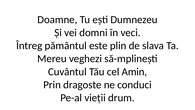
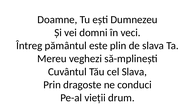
cel Amin: Amin -> Slava (134, 72)
